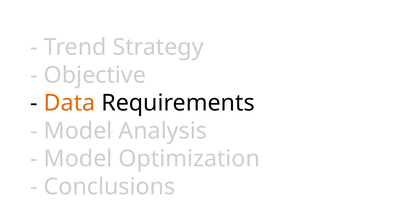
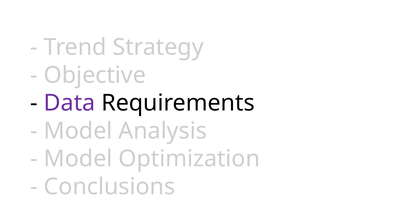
Data colour: orange -> purple (69, 103)
